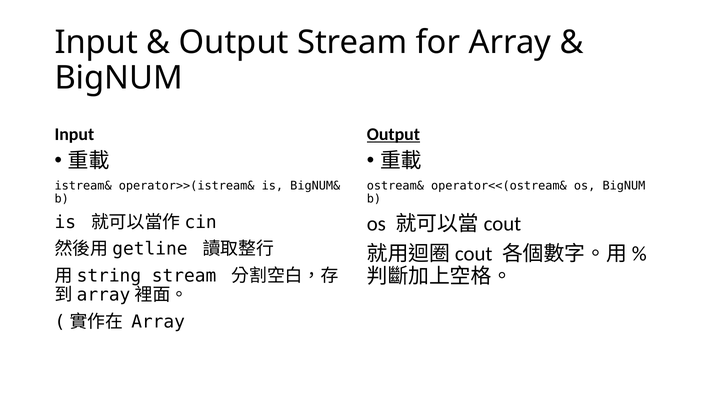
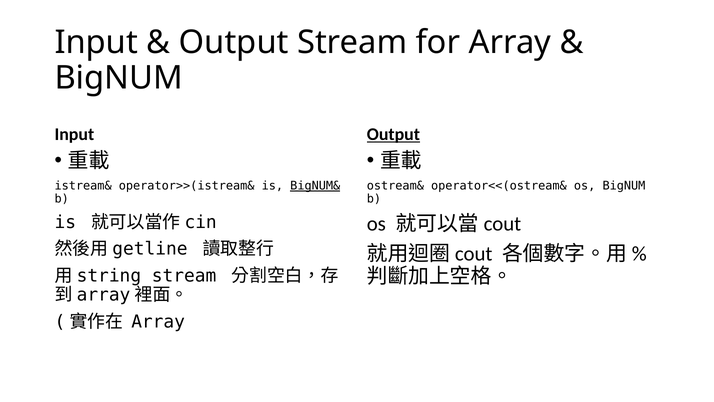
BigNUM& underline: none -> present (315, 186)
